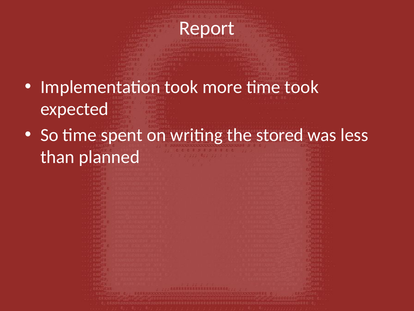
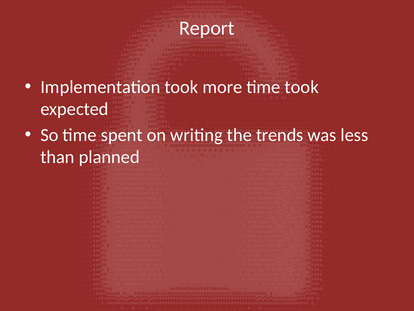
stored: stored -> trends (280, 135)
